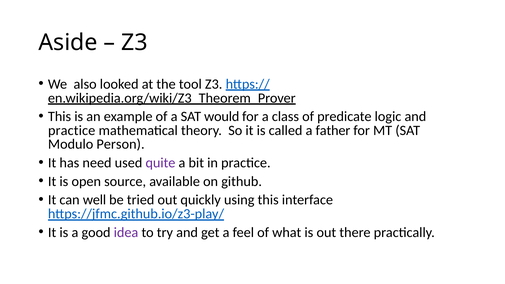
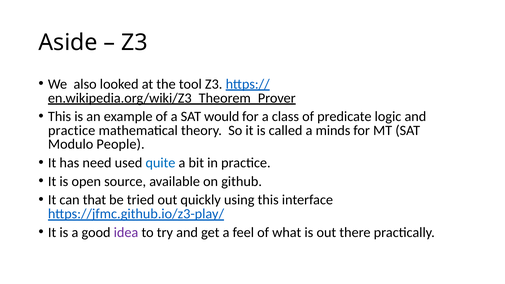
father: father -> minds (333, 130)
Person: Person -> People (121, 144)
quite colour: purple -> blue (160, 163)
well: well -> that (94, 200)
